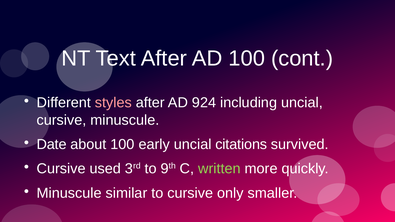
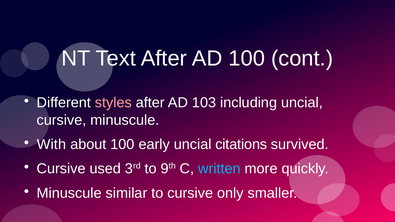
924: 924 -> 103 (204, 103)
Date: Date -> With (51, 144)
written colour: light green -> light blue (219, 169)
